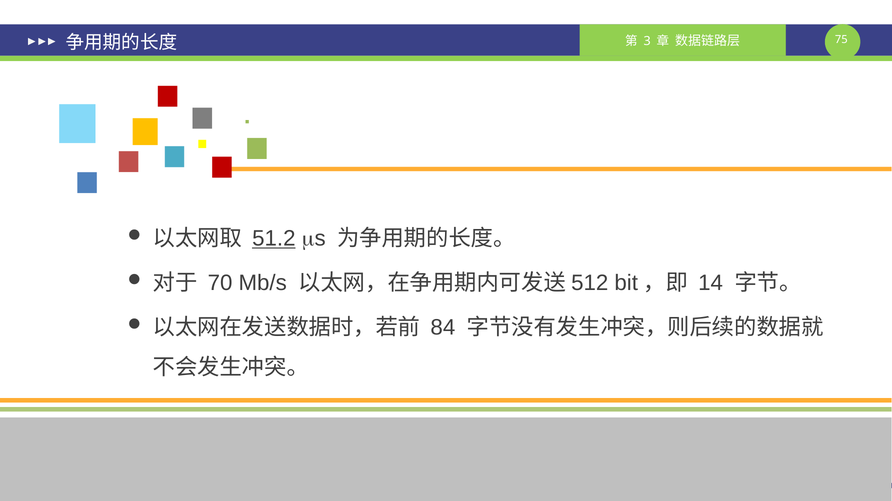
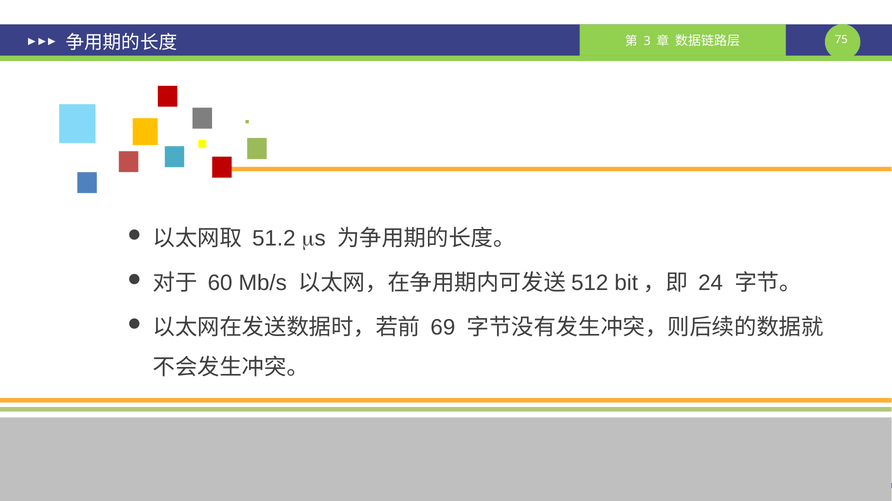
51.2 underline: present -> none (274, 239)
70: 70 -> 60 (220, 283)
14: 14 -> 24 (711, 283)
84: 84 -> 69 (443, 328)
